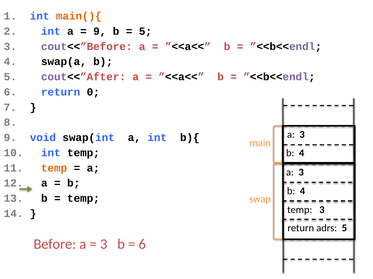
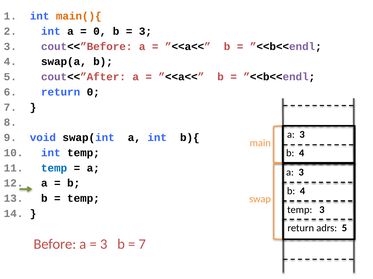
9: 9 -> 0 (100, 31)
5: 5 -> 3 (145, 31)
temp colour: orange -> blue (54, 168)
6: 6 -> 7 (142, 245)
